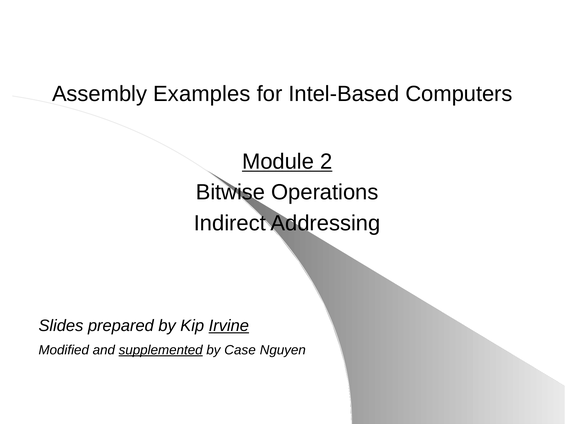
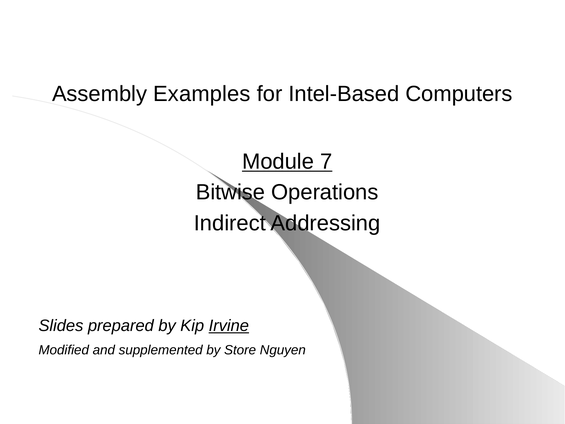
2: 2 -> 7 (326, 161)
supplemented underline: present -> none (161, 350)
Case: Case -> Store (240, 350)
